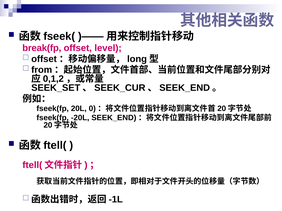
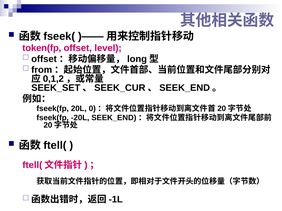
break(fp: break(fp -> token(fp (42, 48)
